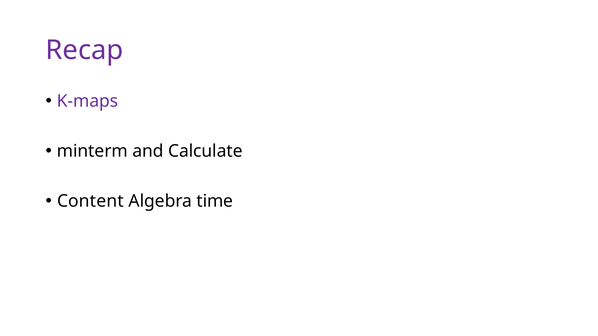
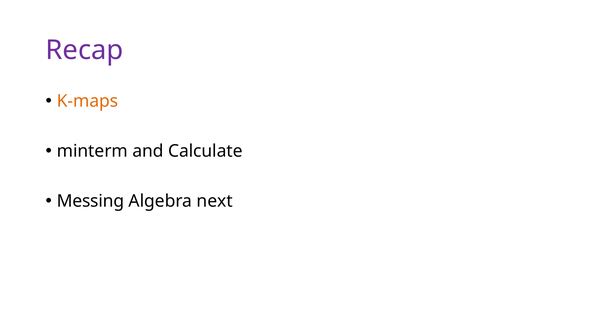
K-maps colour: purple -> orange (88, 101)
Content: Content -> Messing (90, 201)
time: time -> next (215, 201)
